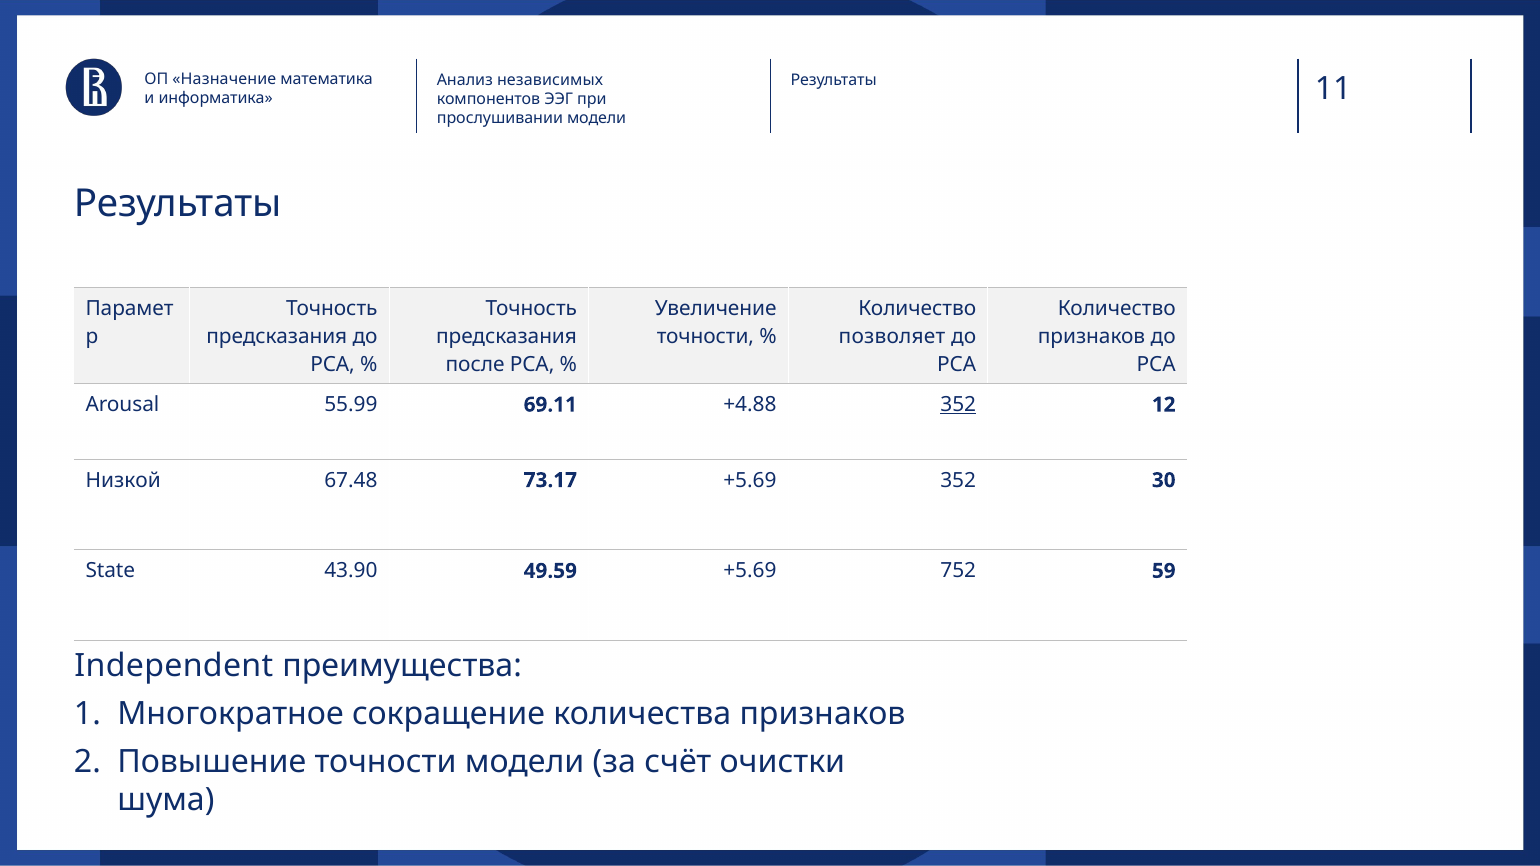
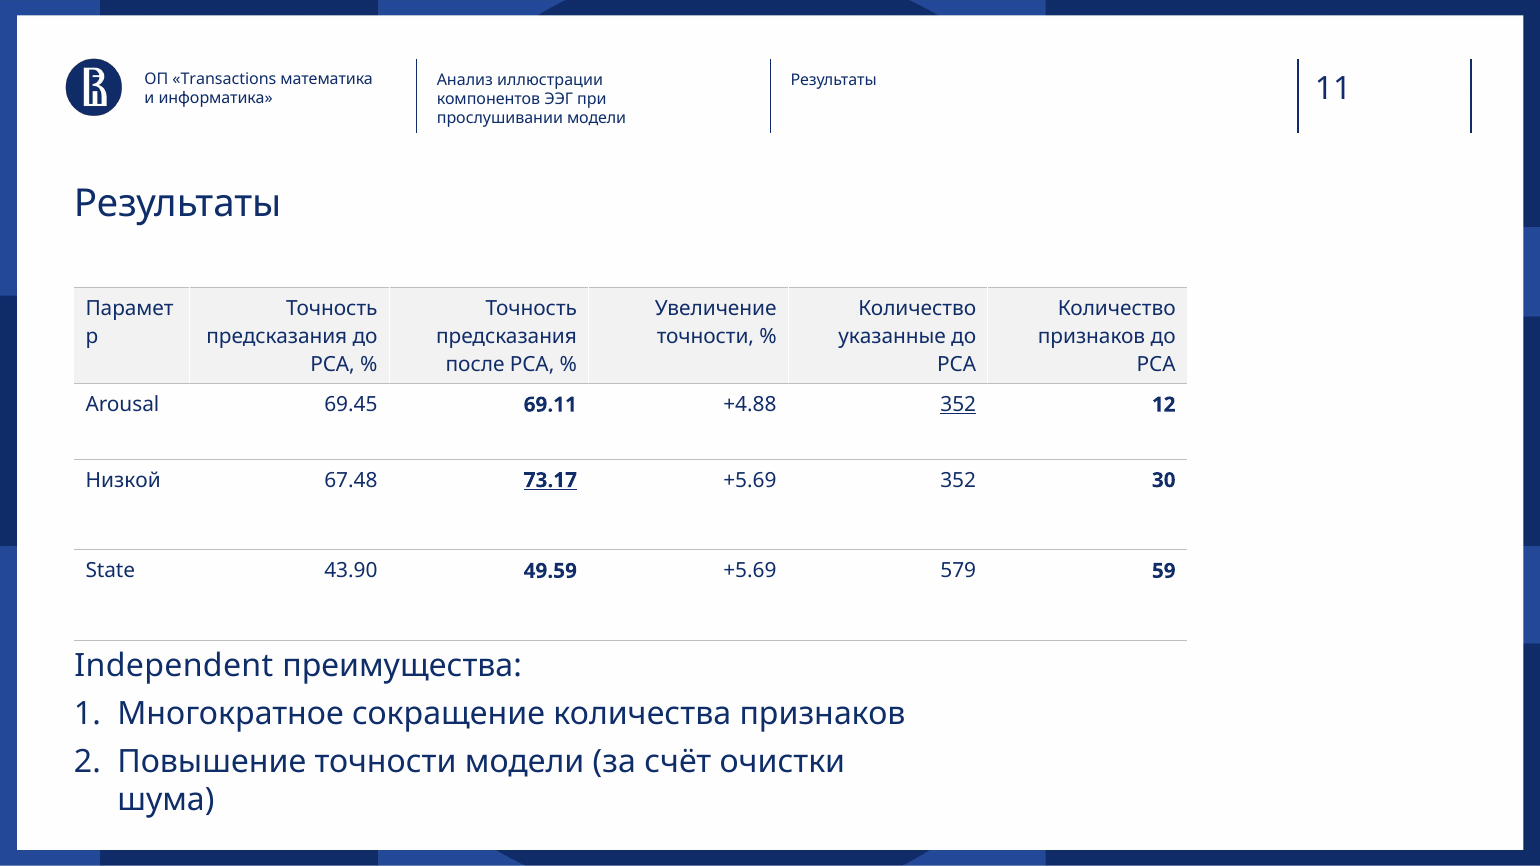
Назначение: Назначение -> Transactions (224, 79)
независимых: независимых -> иллюстрации (550, 80)
позволяет: позволяет -> указанные (892, 337)
55.99: 55.99 -> 69.45 (351, 405)
73.17 underline: none -> present (550, 480)
752: 752 -> 579 (958, 571)
